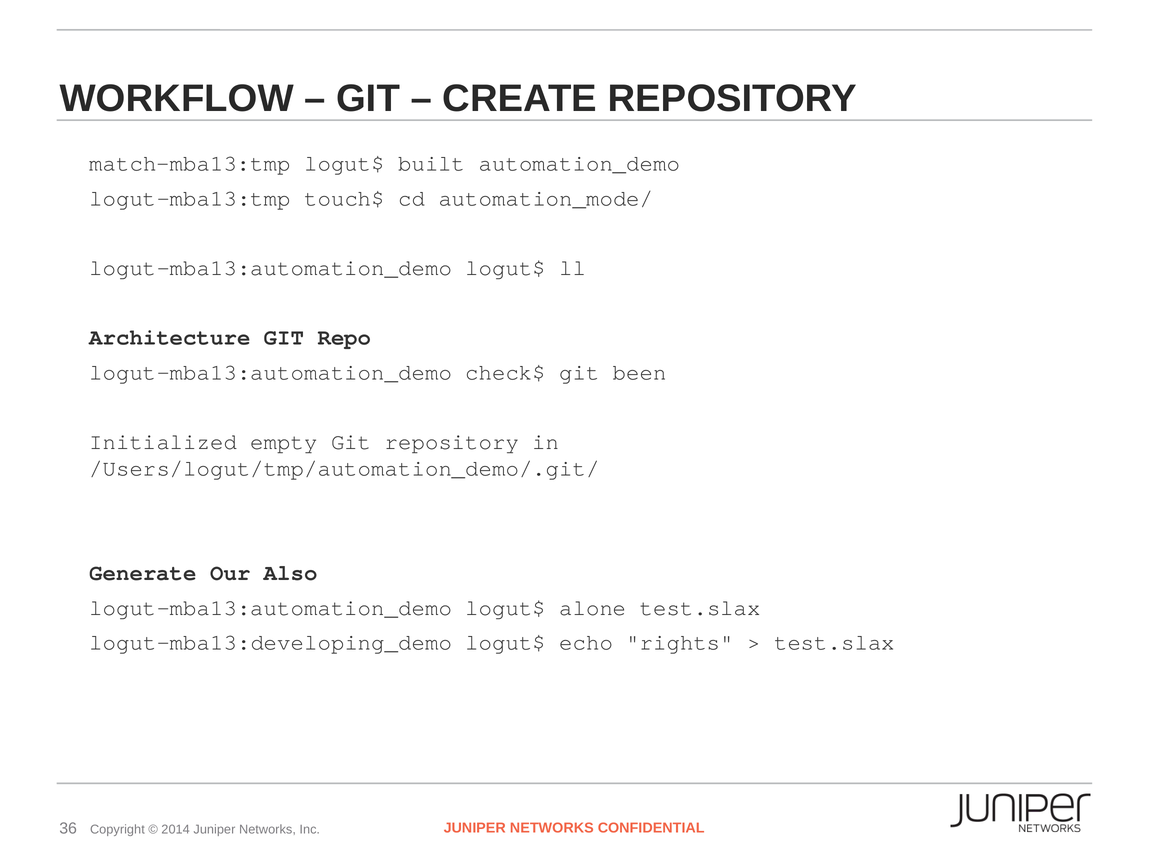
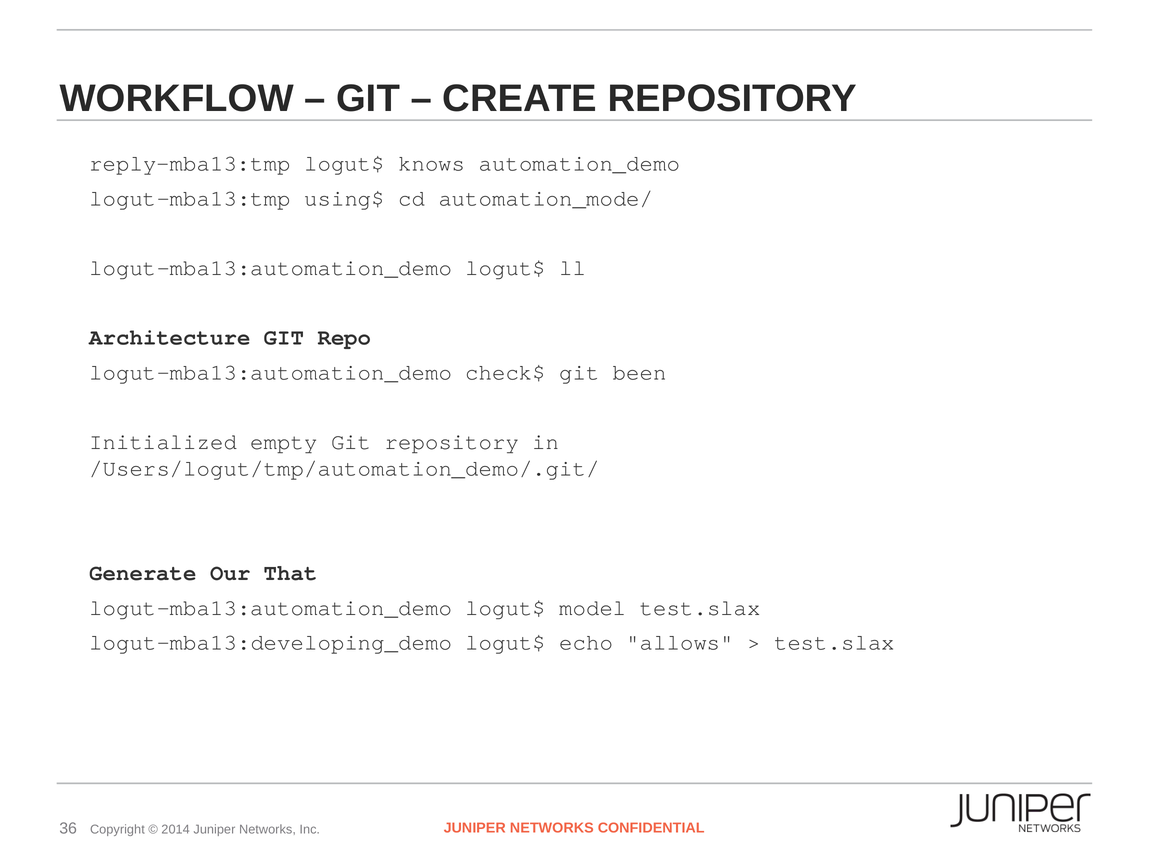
match-mba13:tmp: match-mba13:tmp -> reply-mba13:tmp (190, 163)
built: built -> knows (432, 163)
touch$: touch$ -> using$ (344, 198)
Also: Also -> That (291, 573)
alone: alone -> model (593, 608)
rights: rights -> allows (680, 642)
